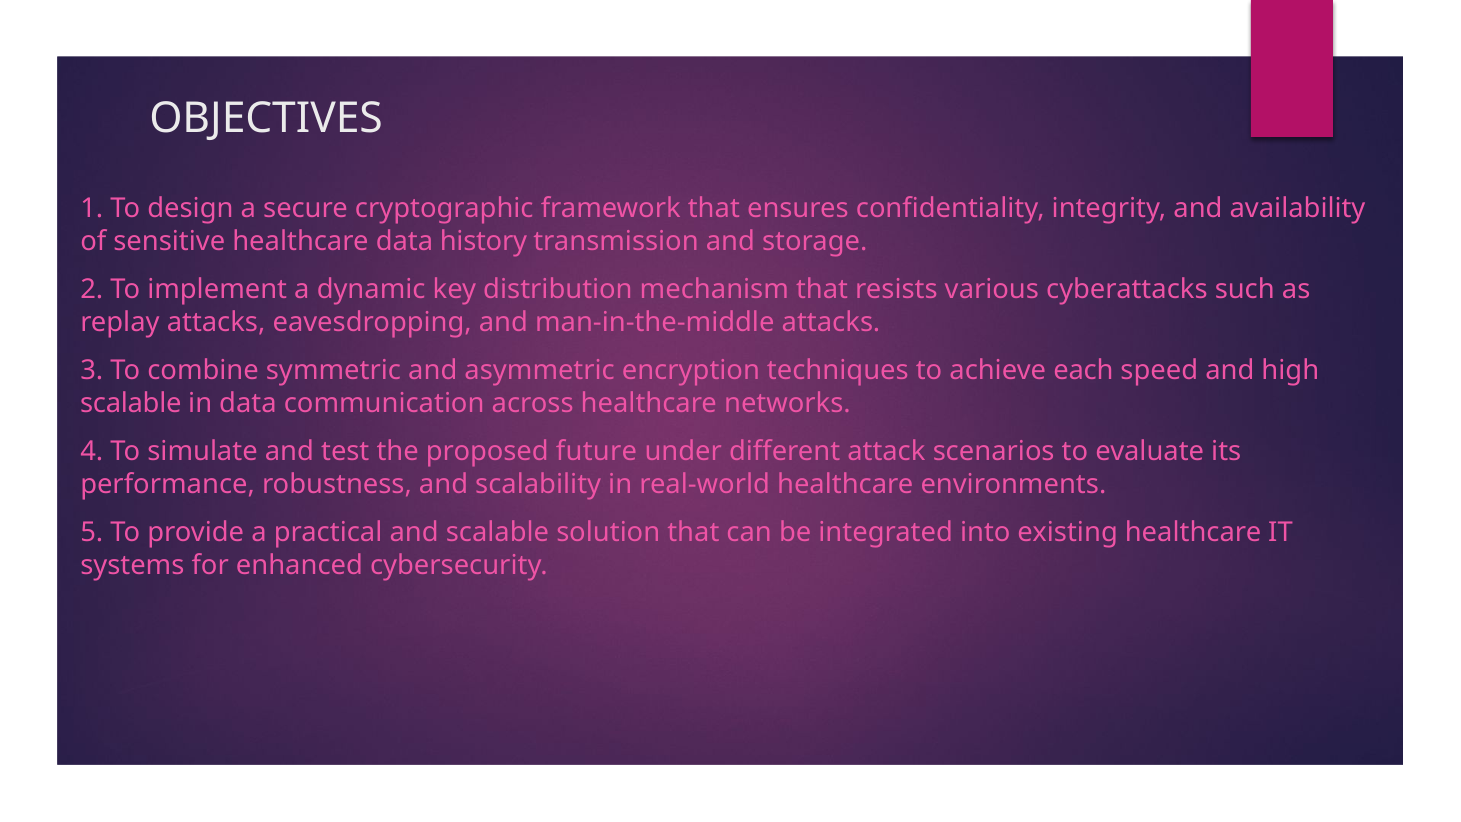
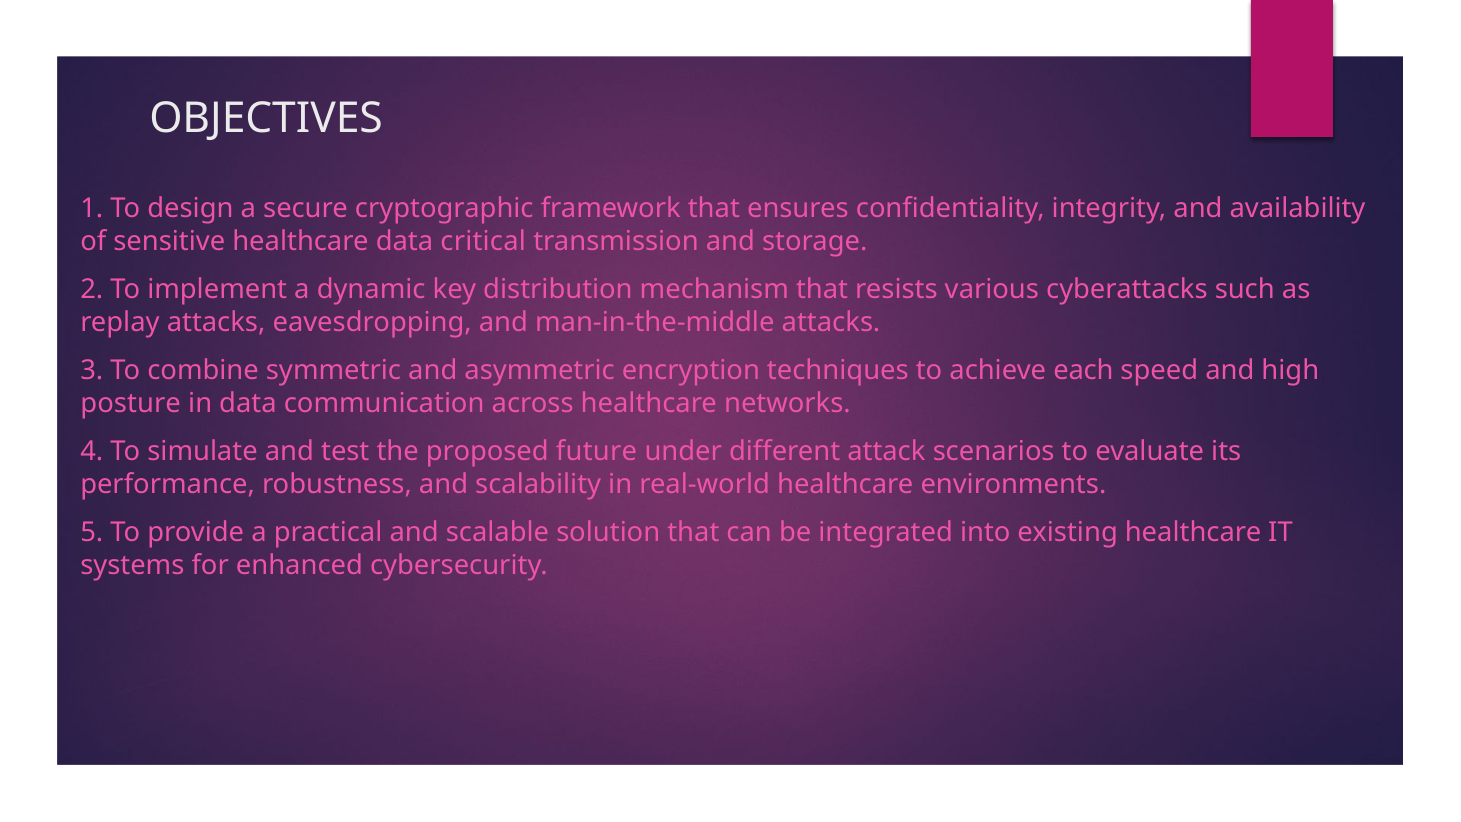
history: history -> critical (483, 241)
scalable: scalable -> posture (131, 403)
